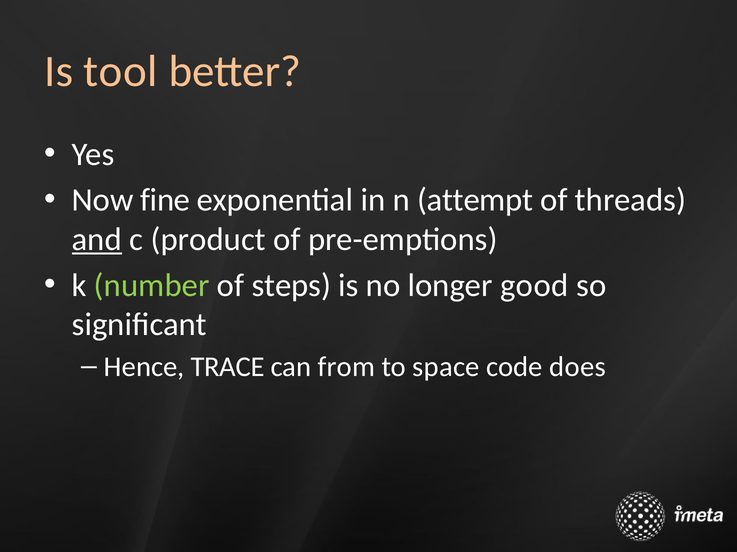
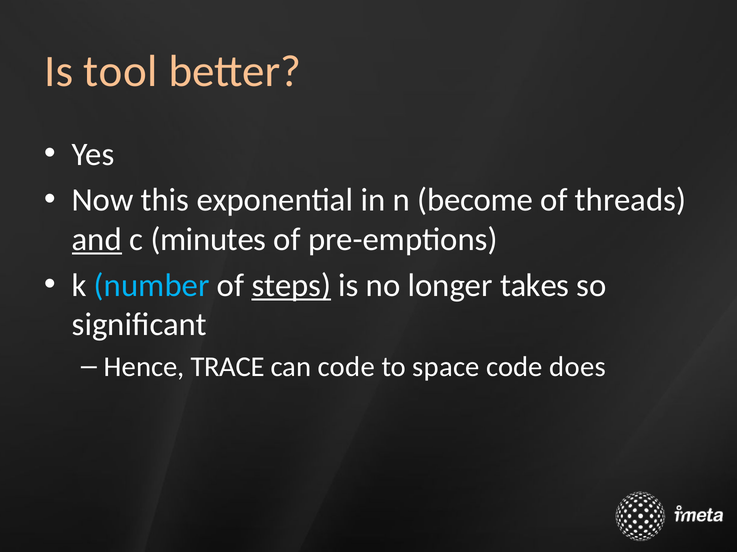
fine: fine -> this (165, 200)
attempt: attempt -> become (475, 200)
product: product -> minutes (208, 240)
number colour: light green -> light blue (152, 286)
steps underline: none -> present (291, 286)
good: good -> takes (535, 286)
can from: from -> code (346, 367)
